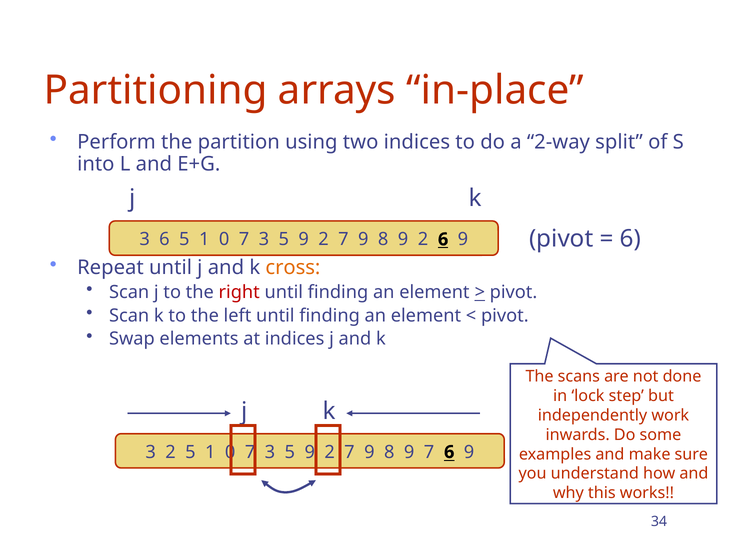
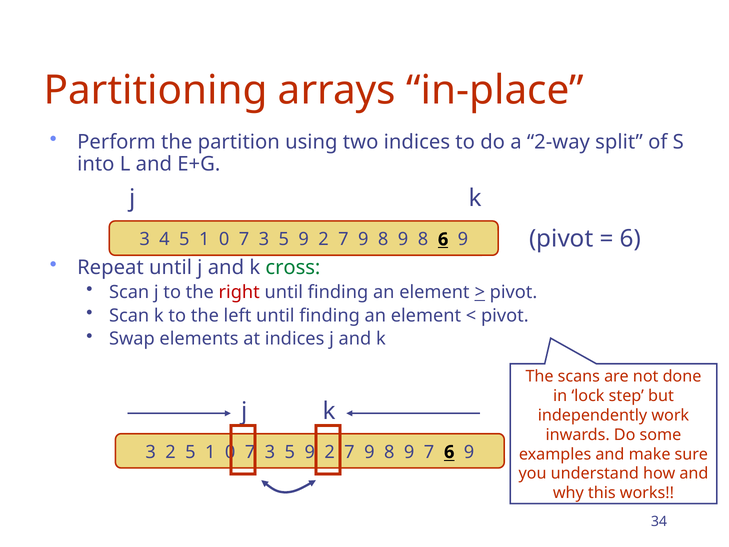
3 6: 6 -> 4 (164, 239)
8 9 2: 2 -> 8 (423, 239)
cross colour: orange -> green (293, 268)
